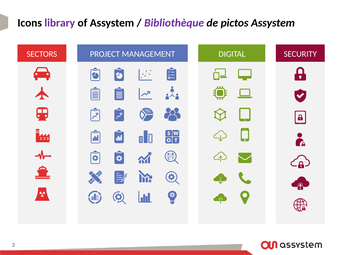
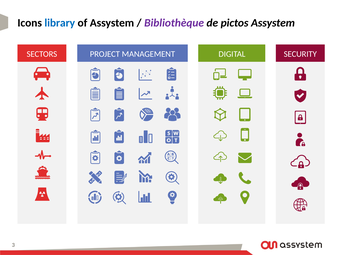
library colour: purple -> blue (60, 23)
